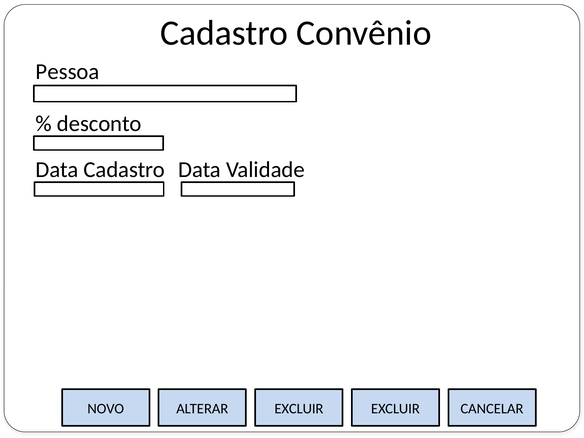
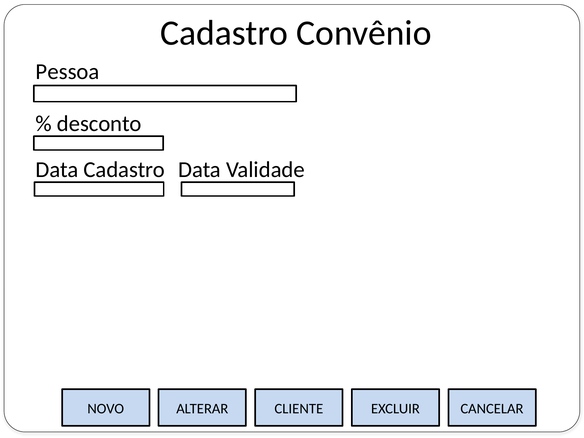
ALTERAR EXCLUIR: EXCLUIR -> CLIENTE (299, 409)
